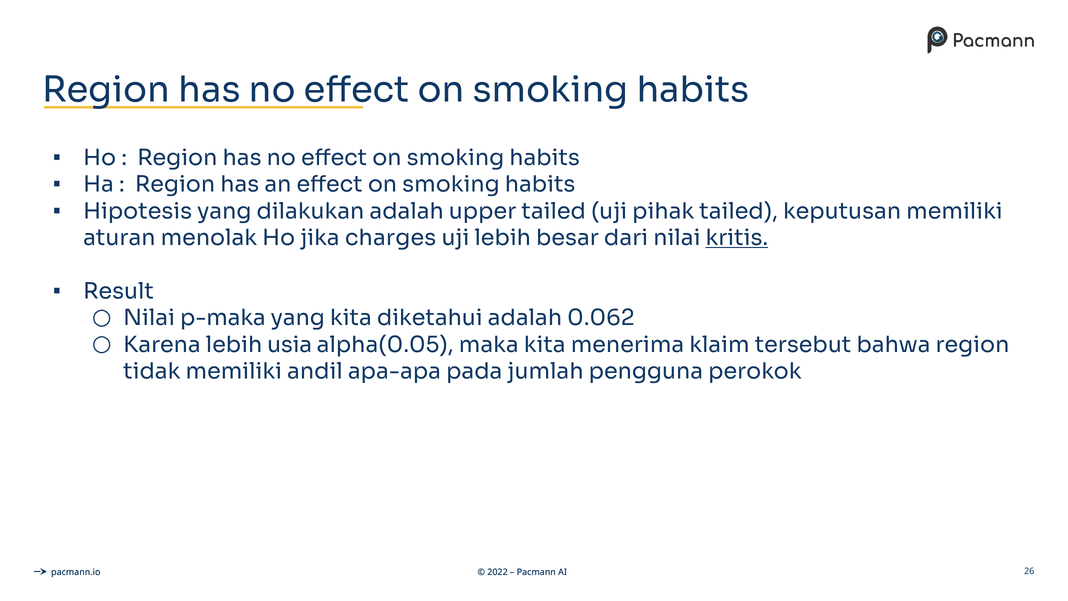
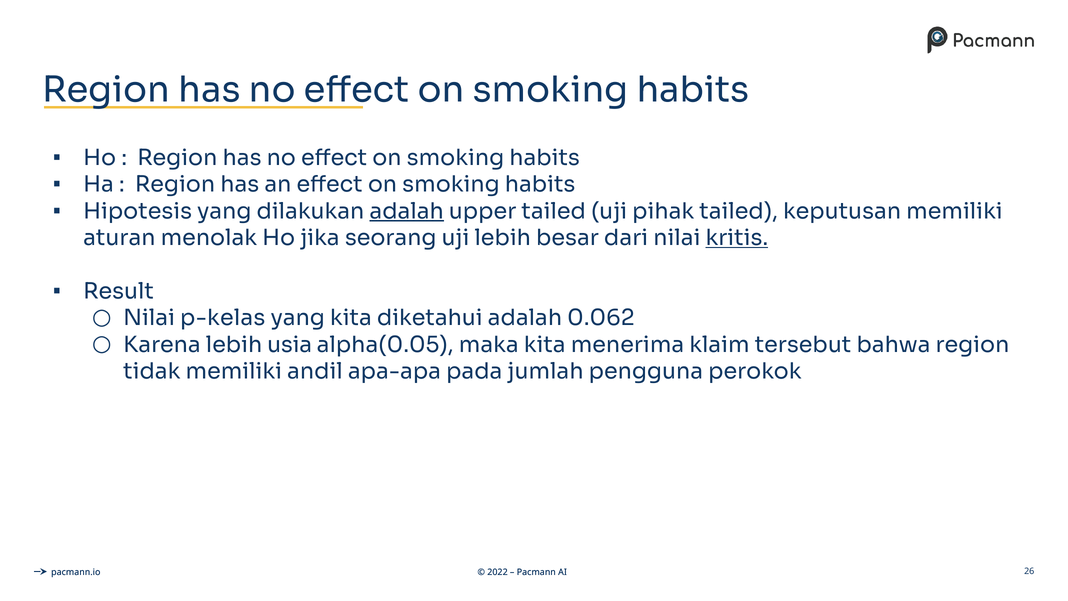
adalah underline: none -> present (407, 211)
charges: charges -> seorang (391, 238)
p-maka: p-maka -> p-kelas (223, 318)
